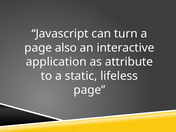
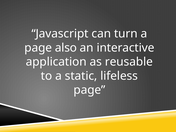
attribute: attribute -> reusable (129, 62)
